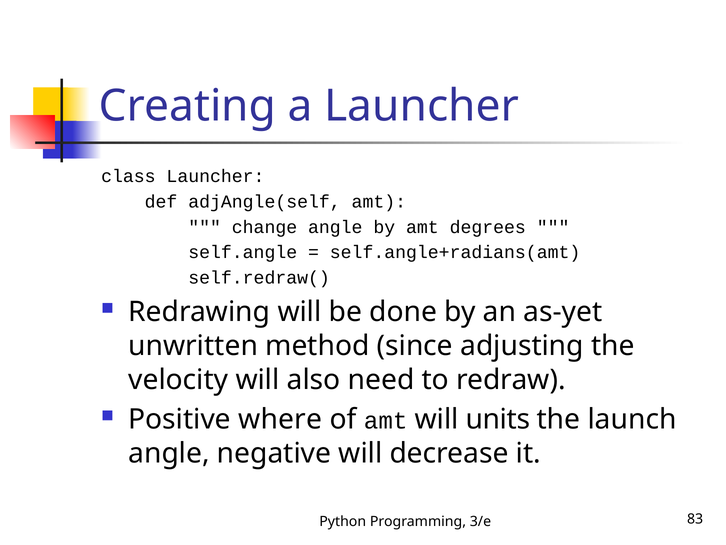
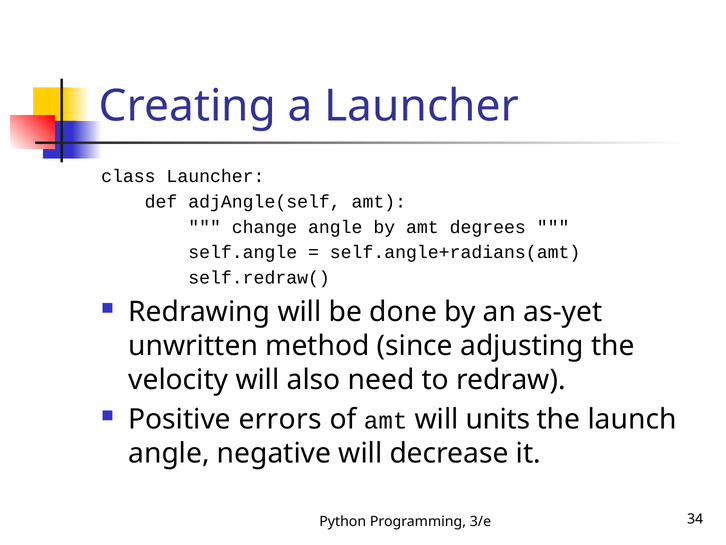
where: where -> errors (280, 419)
83: 83 -> 34 (695, 519)
